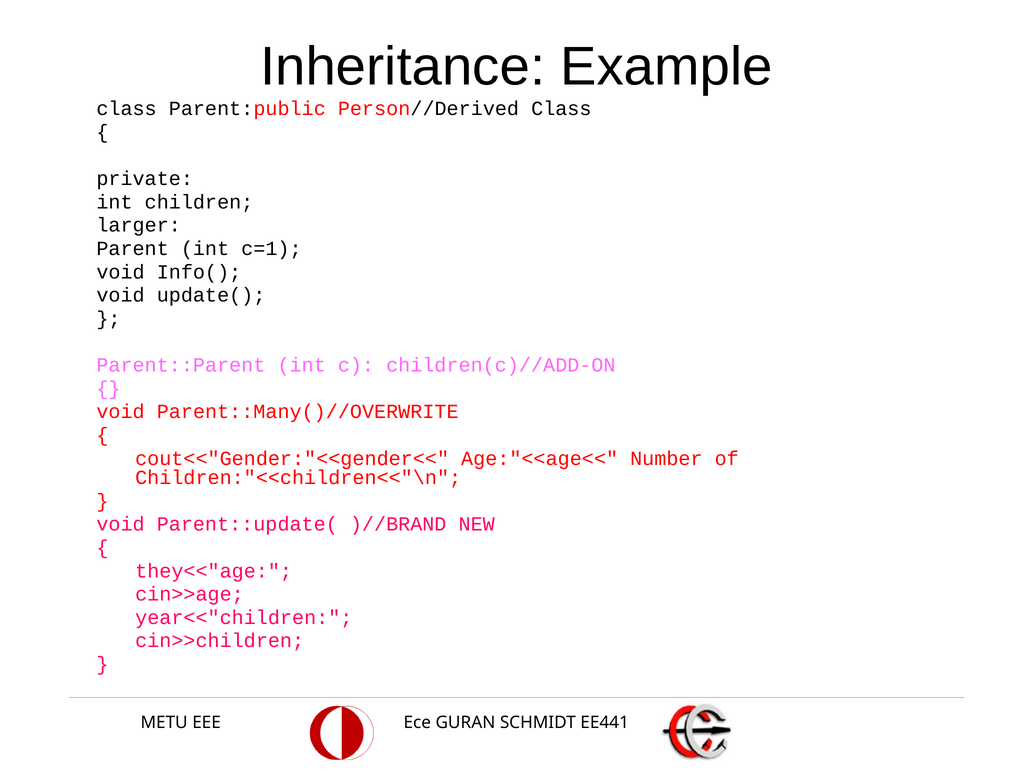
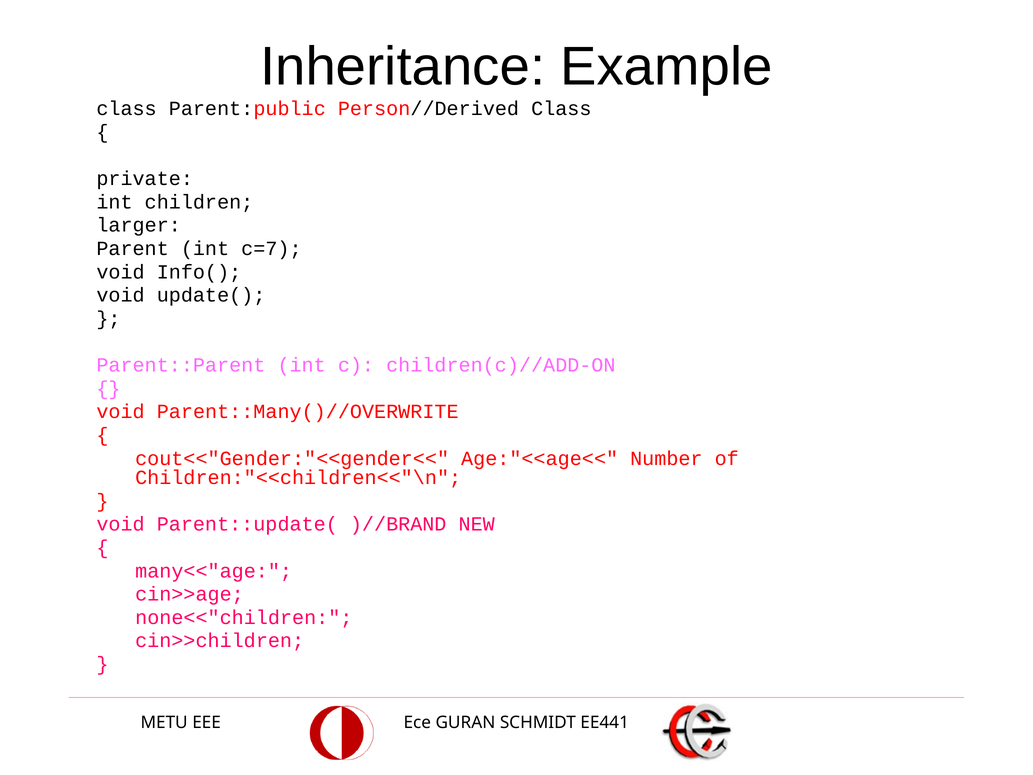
c=1: c=1 -> c=7 (271, 248)
they<<"age: they<<"age -> many<<"age (214, 571)
year<<"children: year<<"children -> none<<"children (244, 617)
